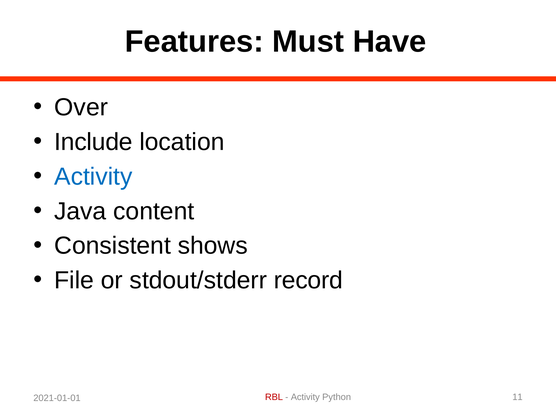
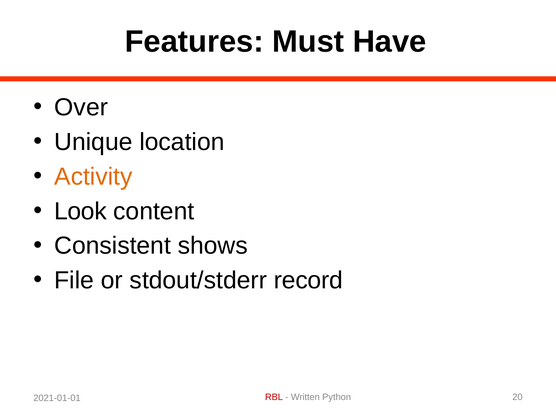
Include: Include -> Unique (93, 142)
Activity colour: blue -> orange (93, 177)
Java: Java -> Look (80, 211)
Activity: Activity -> Written (305, 397)
11: 11 -> 20 (517, 397)
